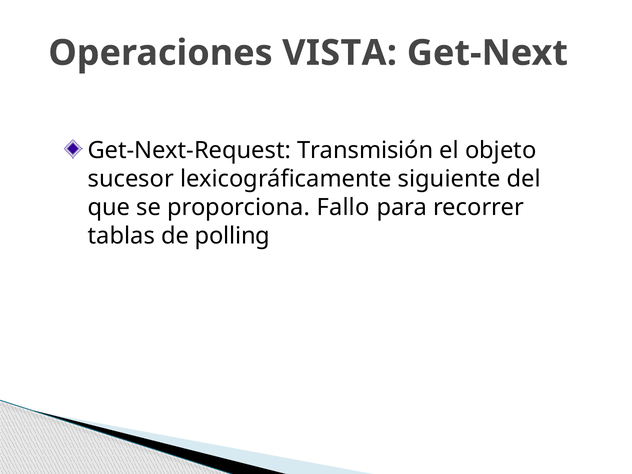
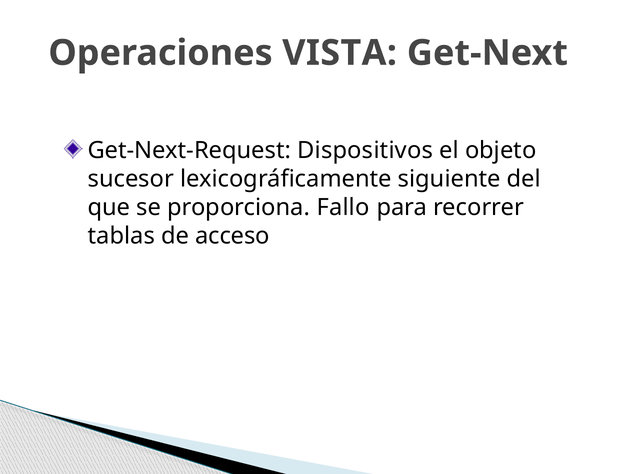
Transmisión: Transmisión -> Dispositivos (365, 151)
polling: polling -> acceso (232, 236)
